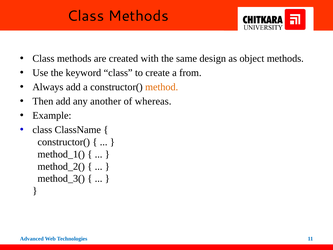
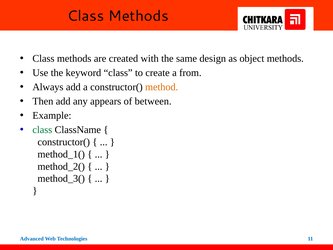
another: another -> appears (106, 101)
whereas: whereas -> between (153, 101)
class colour: black -> green (42, 130)
